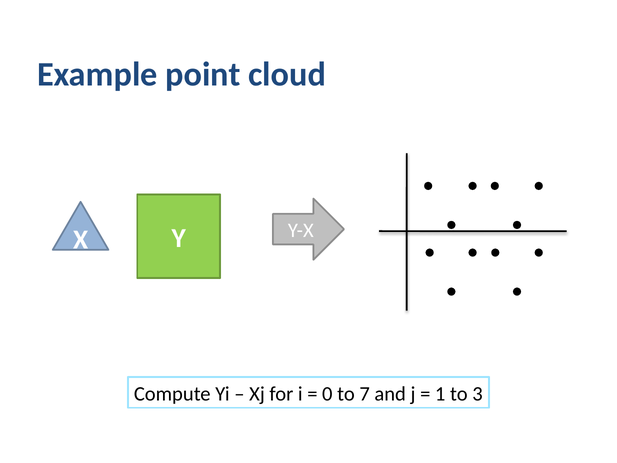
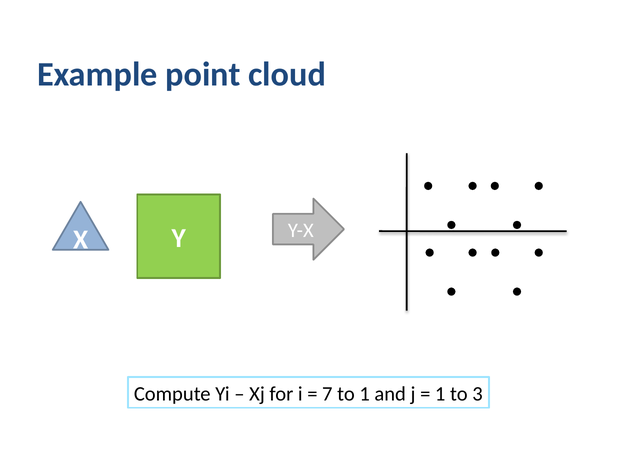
0: 0 -> 7 (327, 394)
to 7: 7 -> 1 (365, 394)
